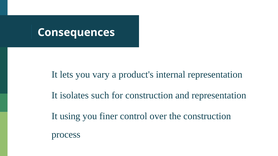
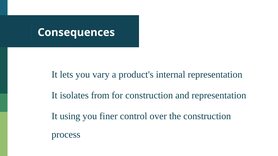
such: such -> from (100, 96)
